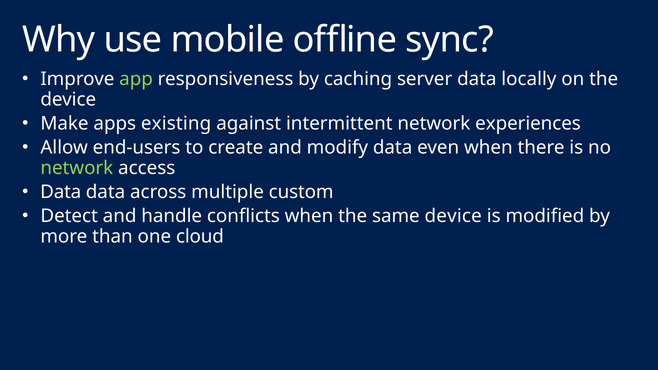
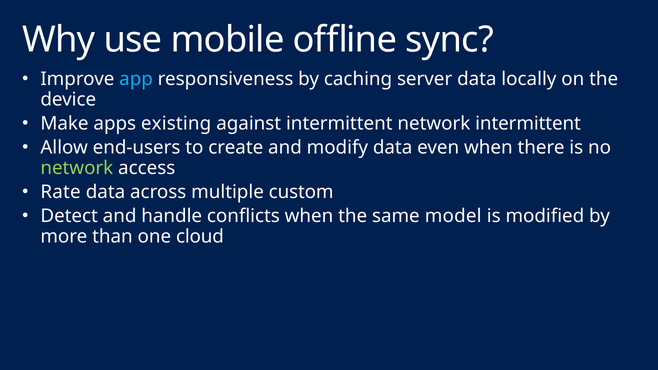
app colour: light green -> light blue (136, 79)
network experiences: experiences -> intermittent (528, 123)
Data: Data -> Rate (61, 192)
same device: device -> model (453, 216)
